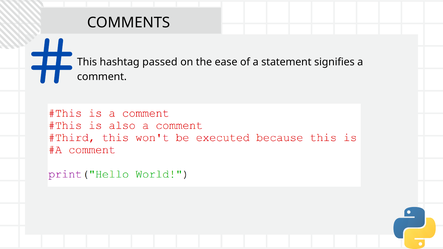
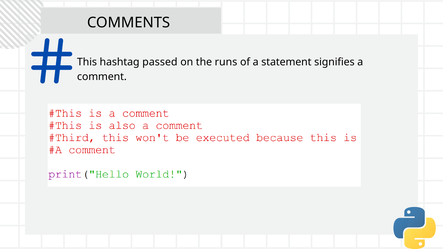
ease: ease -> runs (226, 62)
